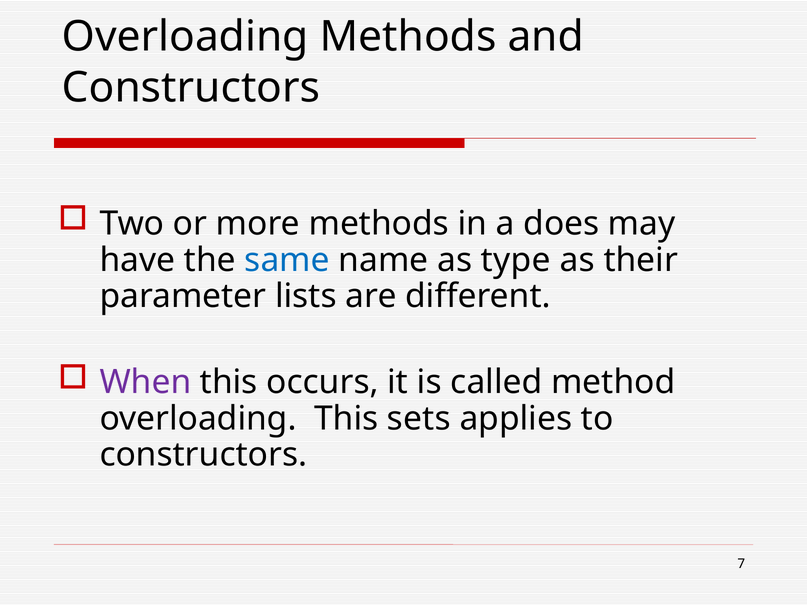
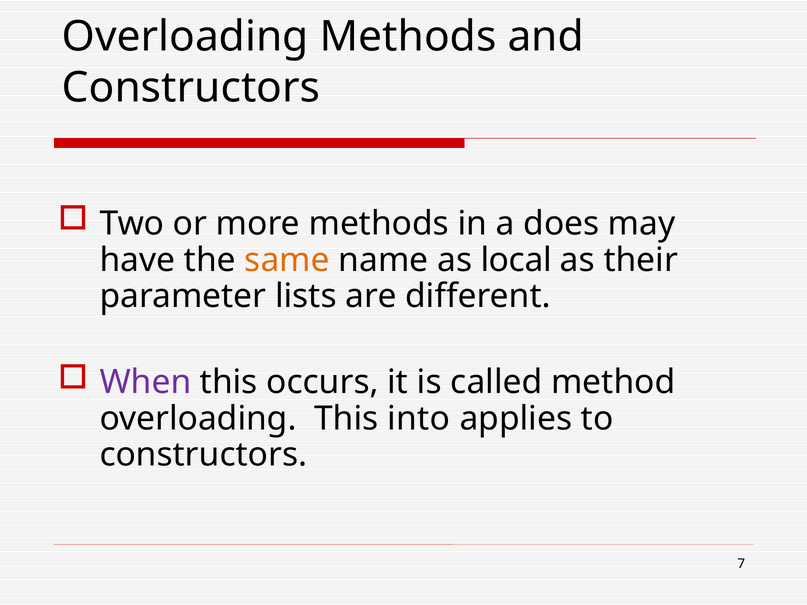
same colour: blue -> orange (287, 260)
type: type -> local (516, 260)
sets: sets -> into (419, 419)
